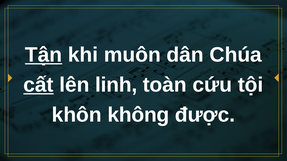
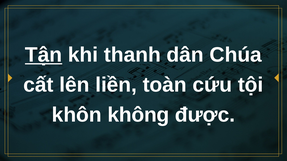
muôn: muôn -> thanh (132, 55)
cất underline: present -> none (38, 85)
linh: linh -> liền (116, 85)
